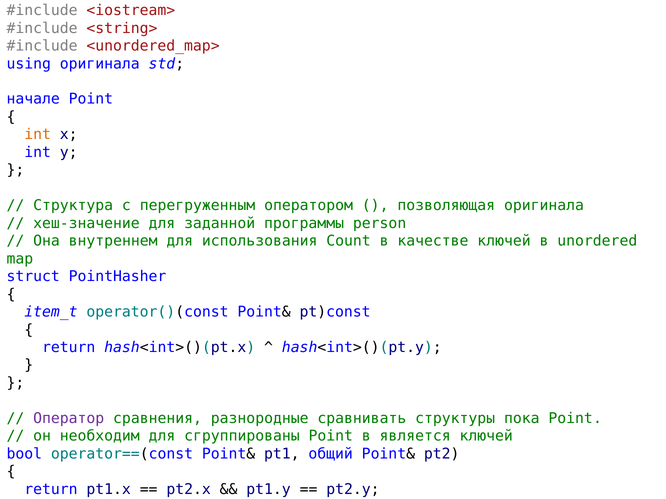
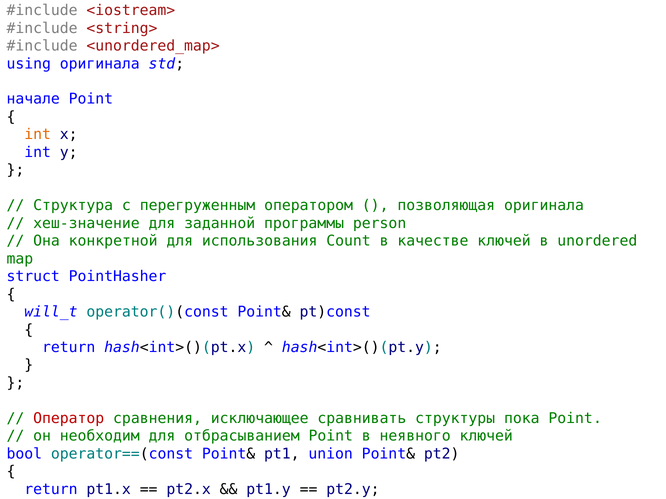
внутреннем: внутреннем -> конкретной (113, 241)
item_t: item_t -> will_t (51, 312)
Оператор colour: purple -> red (69, 419)
разнородные: разнородные -> исключающее (260, 419)
сгруппированы: сгруппированы -> отбрасыванием (242, 436)
является: является -> неявного (415, 436)
общий: общий -> union (331, 454)
